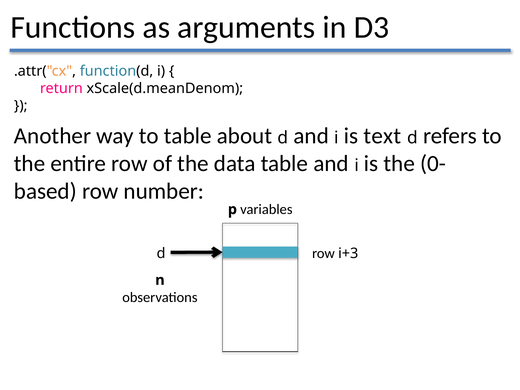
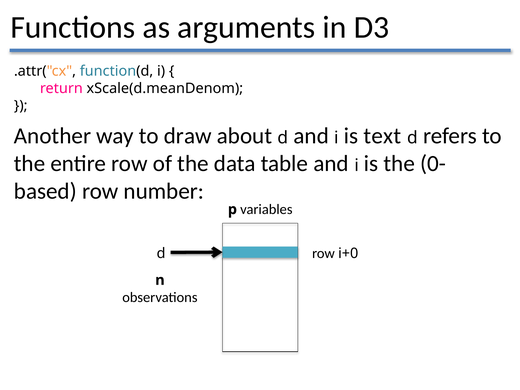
to table: table -> draw (188, 136)
i+3: i+3 -> i+0 (348, 253)
